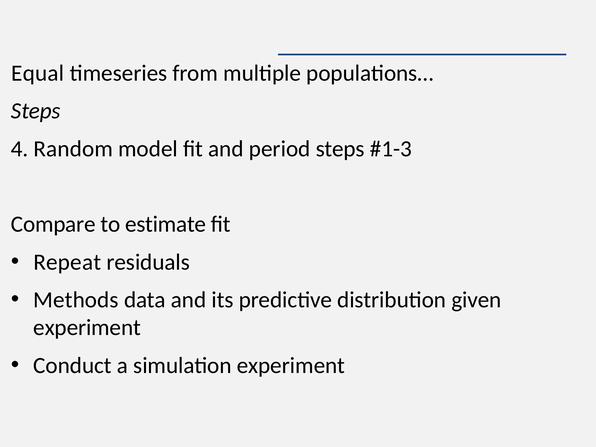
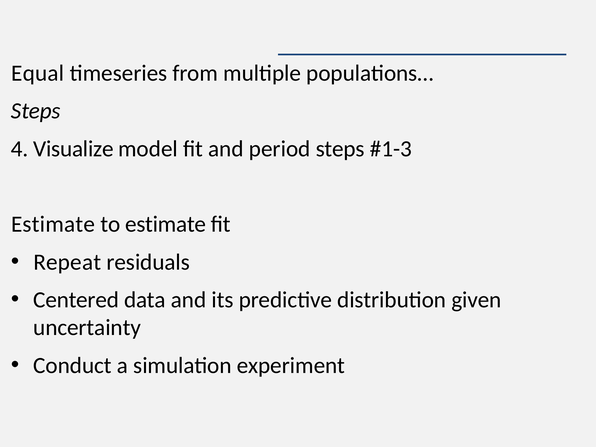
Random: Random -> Visualize (73, 149)
Compare: Compare -> Estimate (53, 224)
Methods: Methods -> Centered (76, 300)
experiment: experiment -> uncertainty (87, 328)
